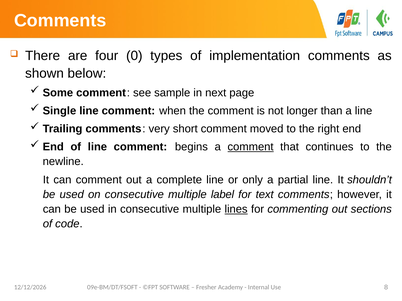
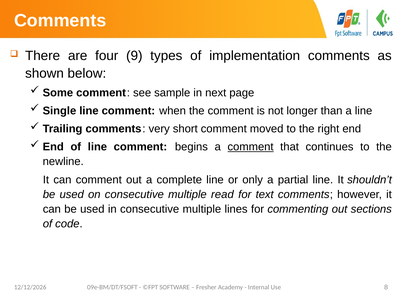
0: 0 -> 9 (134, 56)
label: label -> read (222, 195)
lines underline: present -> none (236, 209)
